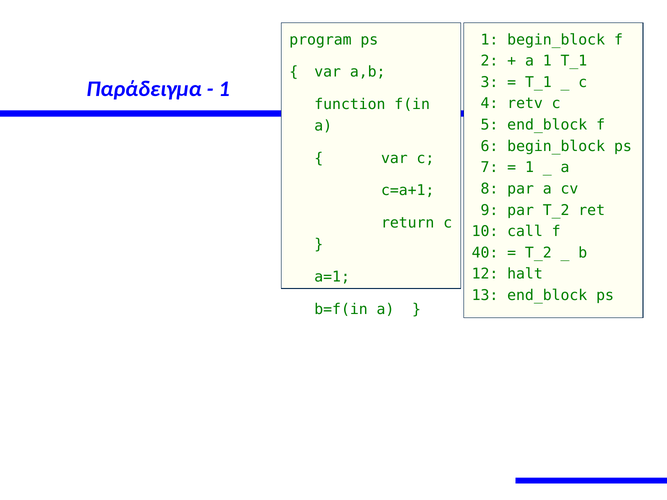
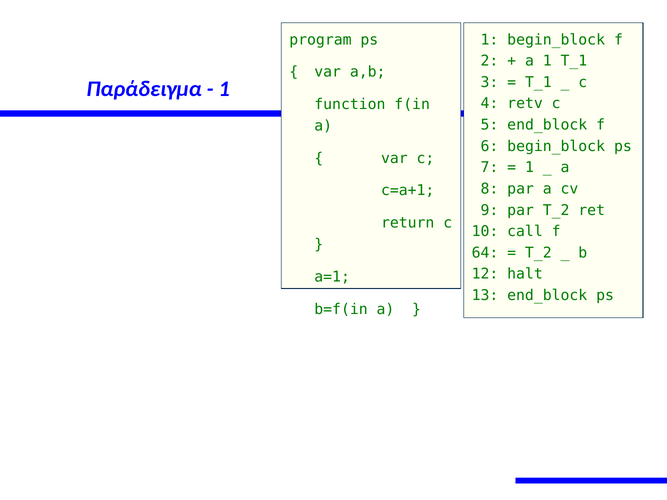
40: 40 -> 64 (485, 253)
